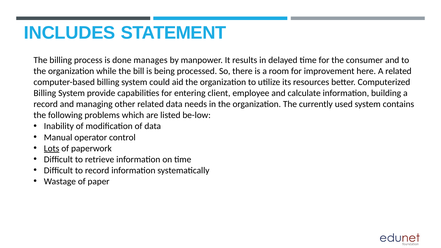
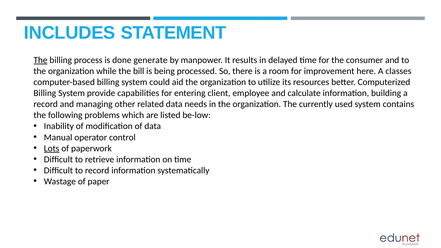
The underline: none -> present (41, 60)
manages: manages -> generate (151, 60)
A related: related -> classes (398, 71)
